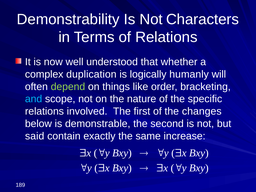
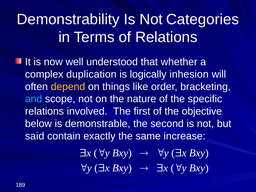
Characters: Characters -> Categories (202, 19)
humanly: humanly -> inhesion (189, 74)
depend colour: light green -> yellow (68, 87)
changes: changes -> objective (202, 111)
